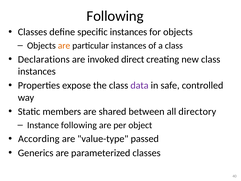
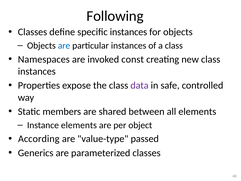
are colour: orange -> blue (64, 46)
Declarations: Declarations -> Namespaces (44, 59)
direct: direct -> const (133, 59)
all directory: directory -> elements (197, 111)
Instance following: following -> elements (79, 125)
